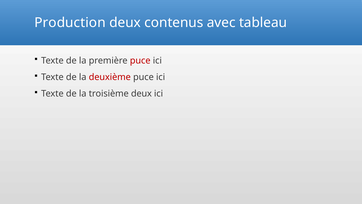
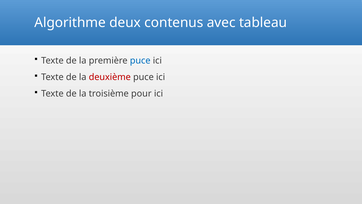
Production: Production -> Algorithme (70, 23)
puce colour: red -> blue (140, 60)
troisième deux: deux -> pour (141, 94)
